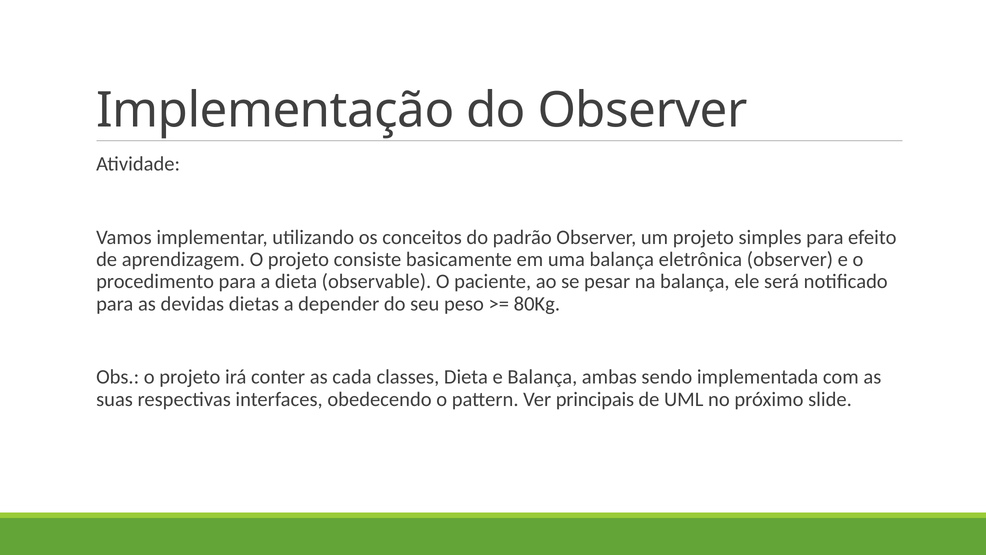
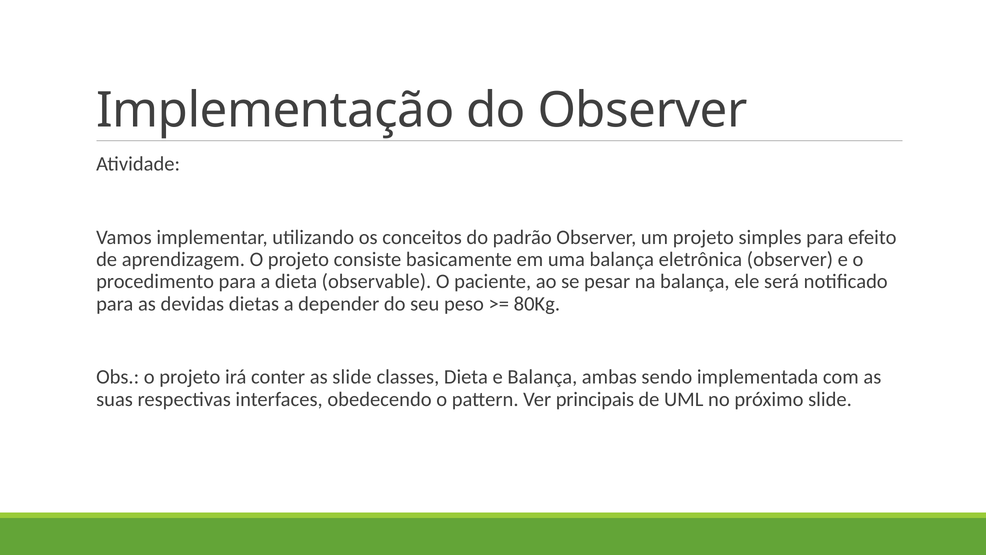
as cada: cada -> slide (352, 377)
